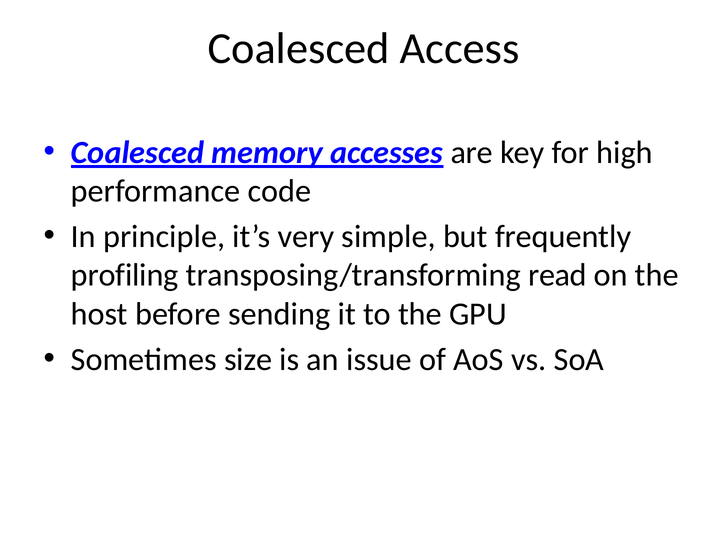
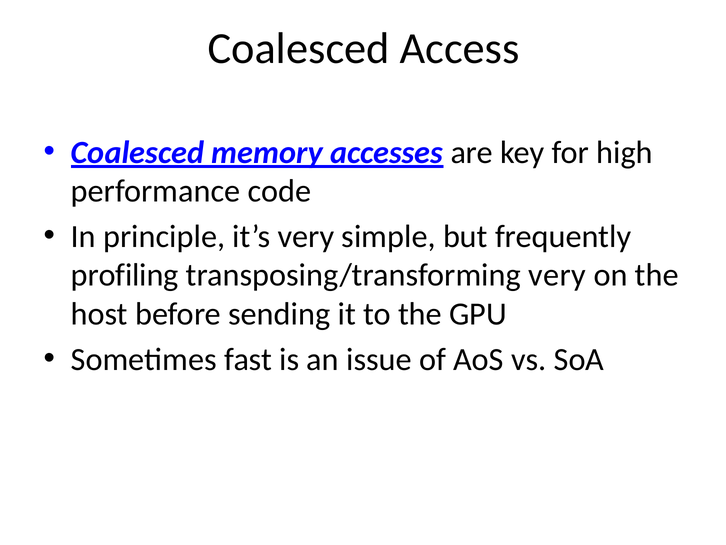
transposing/transforming read: read -> very (557, 275)
size: size -> fast (248, 359)
